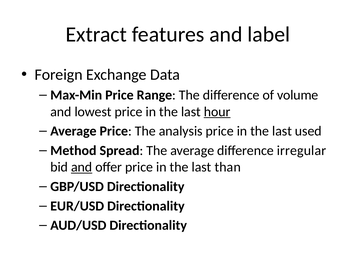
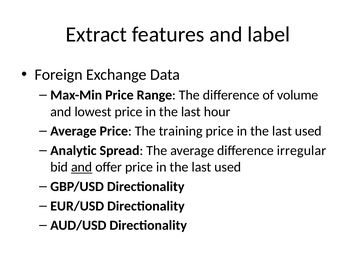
hour underline: present -> none (217, 112)
analysis: analysis -> training (181, 131)
Method: Method -> Analytic (73, 151)
than: than -> used (228, 167)
